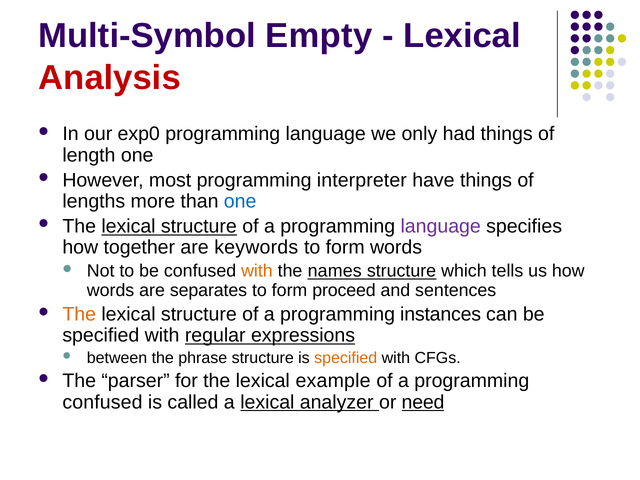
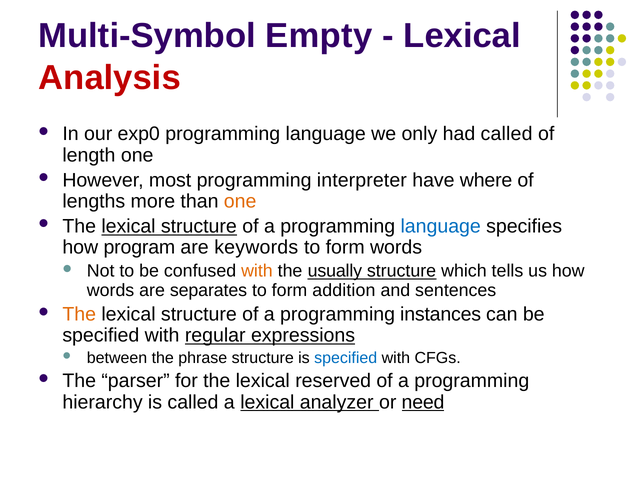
had things: things -> called (507, 134)
have things: things -> where (486, 180)
one colour: blue -> orange (240, 201)
language colour: purple -> blue (441, 226)
together: together -> program (139, 247)
names: names -> usually (335, 271)
proceed: proceed -> addition (344, 290)
specified colour: orange -> blue (346, 358)
example: example -> reserved (333, 381)
confused: confused -> hierarchy (103, 402)
